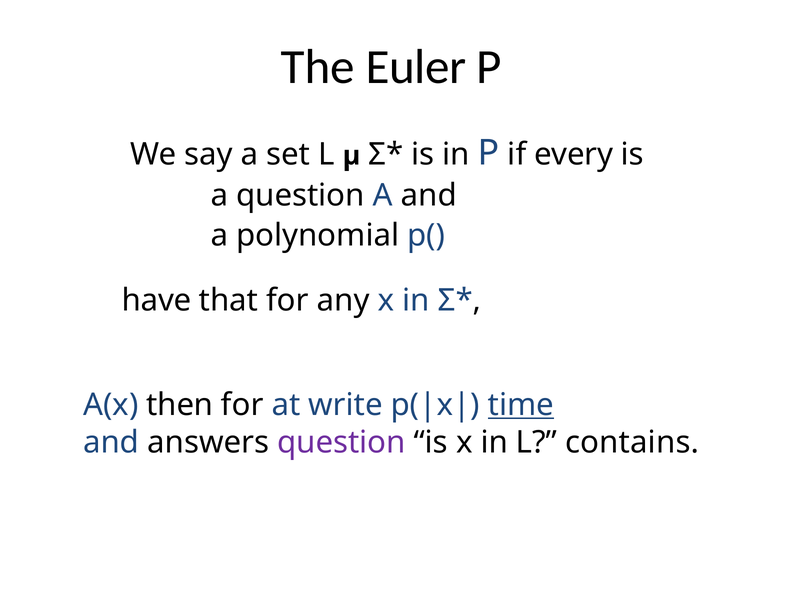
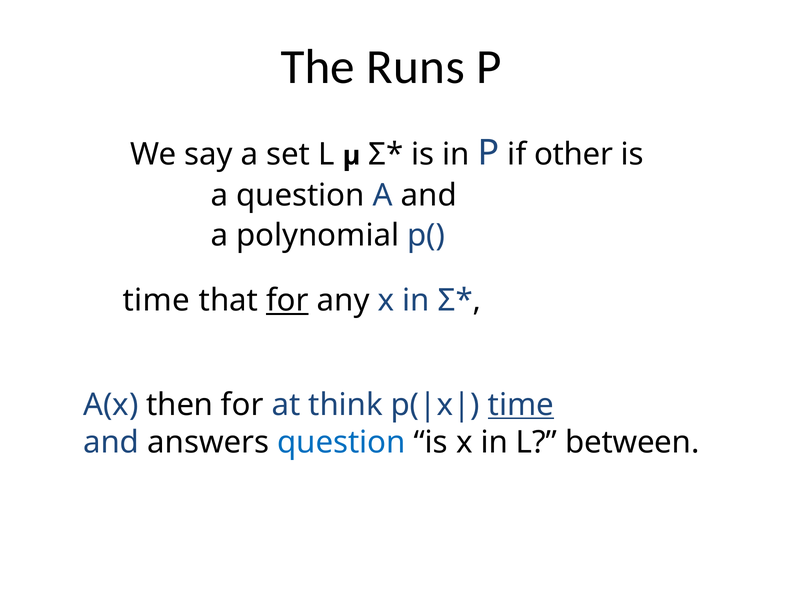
Euler: Euler -> Runs (415, 67)
every: every -> other (574, 154)
have: have -> time (156, 301)
for underline: none -> present (287, 301)
write: write -> think (346, 405)
question colour: purple -> blue (341, 442)
contains: contains -> between (632, 442)
